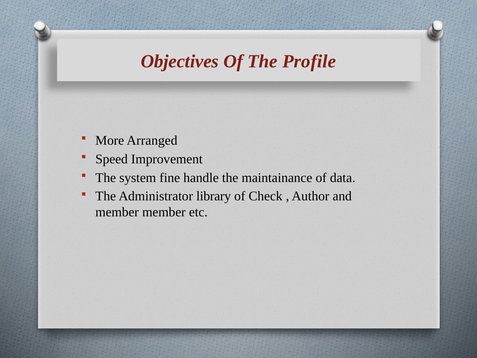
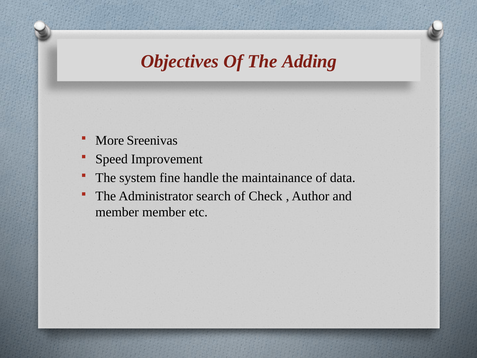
Profile: Profile -> Adding (309, 61)
Arranged: Arranged -> Sreenivas (152, 140)
library: library -> search (214, 196)
